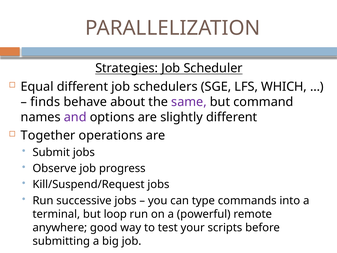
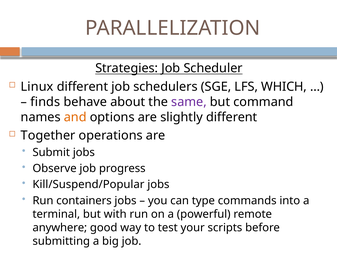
Equal: Equal -> Linux (37, 87)
and colour: purple -> orange (75, 117)
Kill/Suspend/Request: Kill/Suspend/Request -> Kill/Suspend/Popular (88, 184)
successive: successive -> containers (84, 200)
loop: loop -> with (115, 214)
